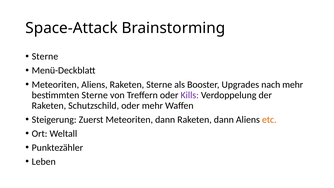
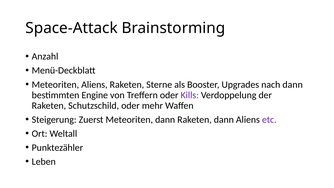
Sterne: Sterne -> Anzahl (45, 56)
nach mehr: mehr -> dann (293, 84)
bestimmten Sterne: Sterne -> Engine (95, 95)
etc colour: orange -> purple (269, 120)
